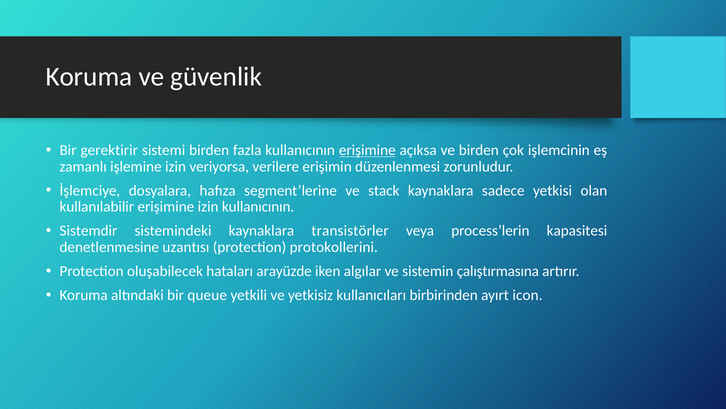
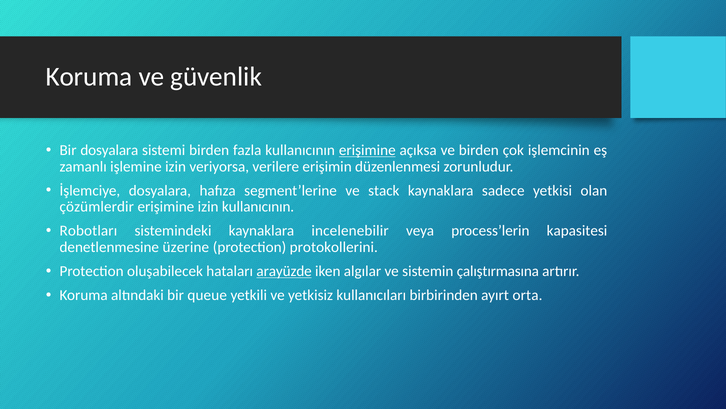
Bir gerektirir: gerektirir -> dosyalara (109, 150)
kullanılabilir: kullanılabilir -> çözümlerdir (97, 207)
Sistemdir: Sistemdir -> Robotları (88, 231)
transistörler: transistörler -> incelenebilir (350, 231)
uzantısı: uzantısı -> üzerine (186, 247)
arayüzde underline: none -> present (284, 271)
icon: icon -> orta (528, 295)
